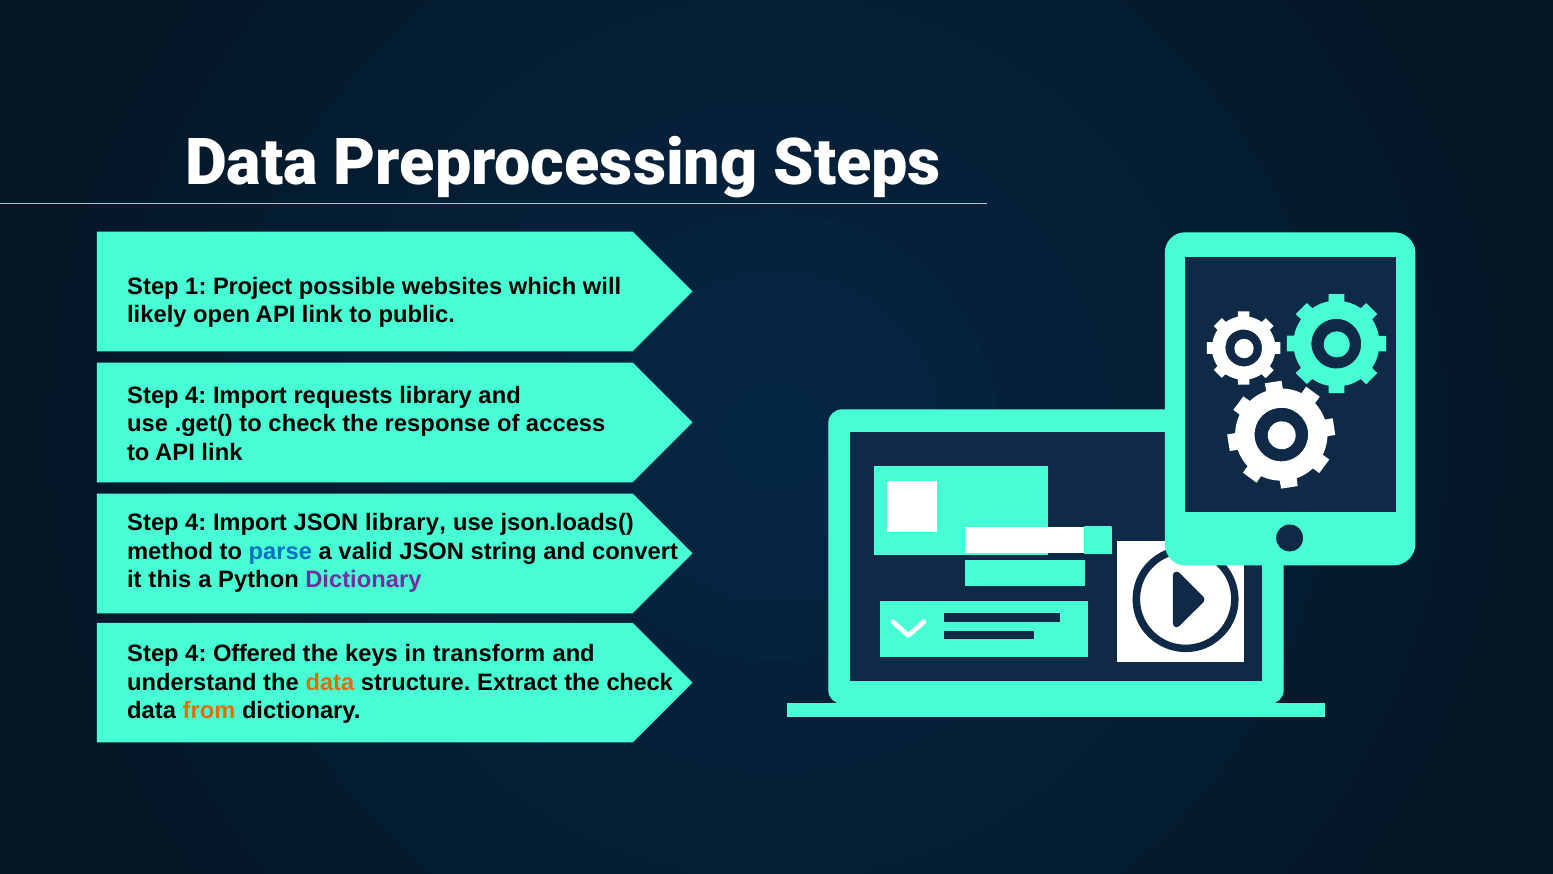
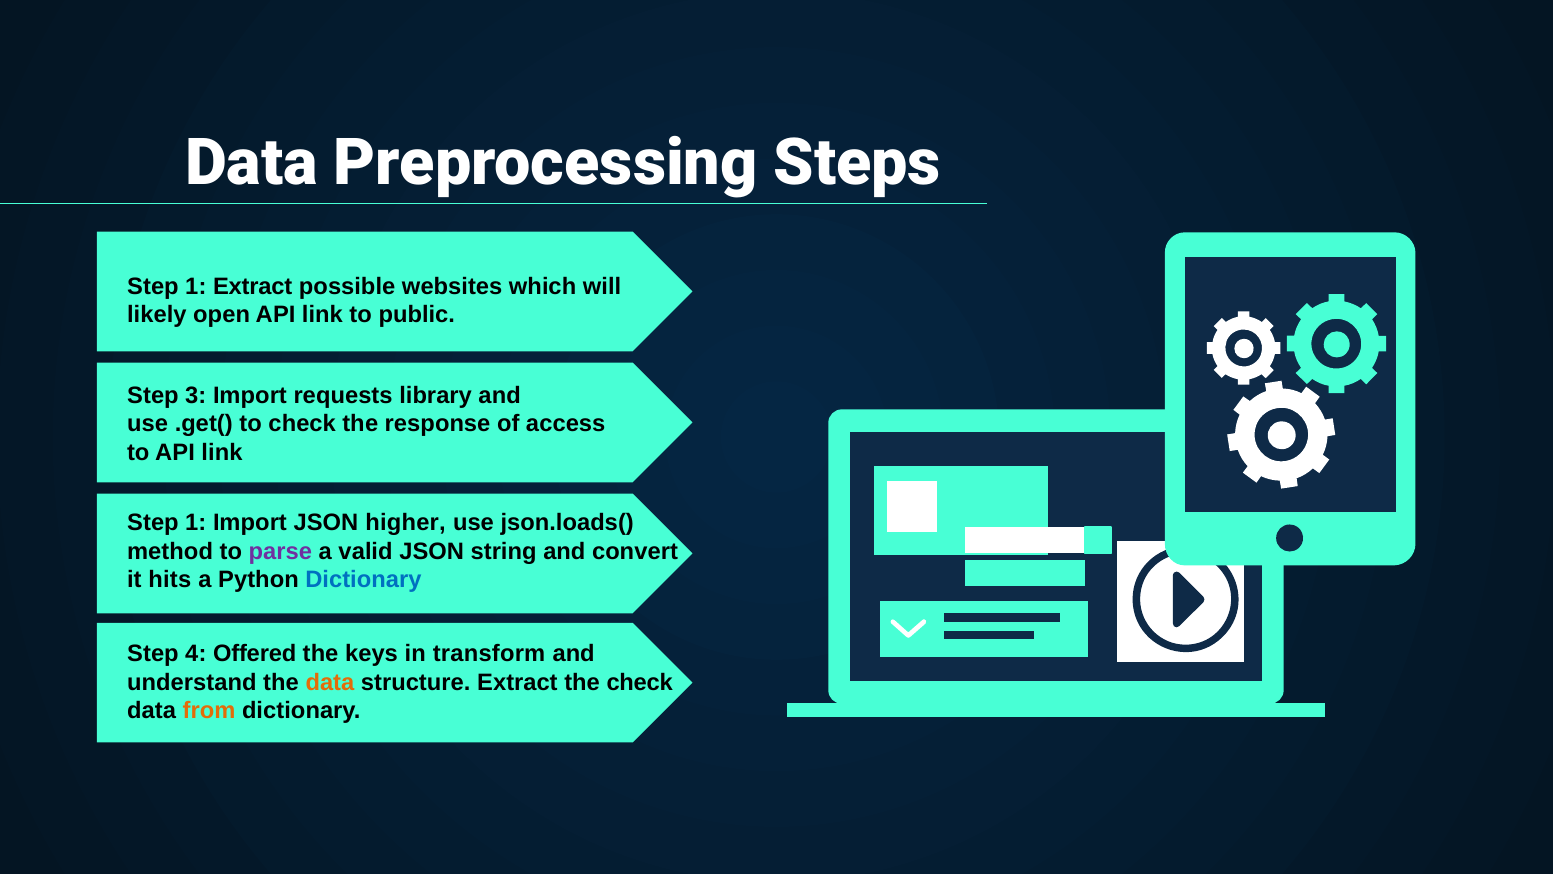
1 Project: Project -> Extract (253, 287)
4: 4 -> 3 (196, 395)
4: 4 -> 1 (196, 523)
JSON library: library -> higher (406, 523)
parse colour: blue -> purple (280, 551)
this: this -> hits (170, 580)
Dictionary colour: purple -> blue (363, 580)
